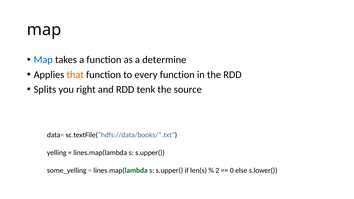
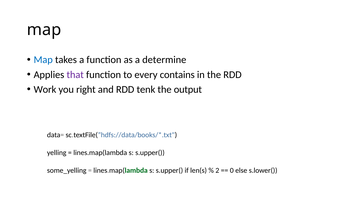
that colour: orange -> purple (75, 75)
every function: function -> contains (177, 75)
Splits: Splits -> Work (45, 90)
source: source -> output (188, 90)
